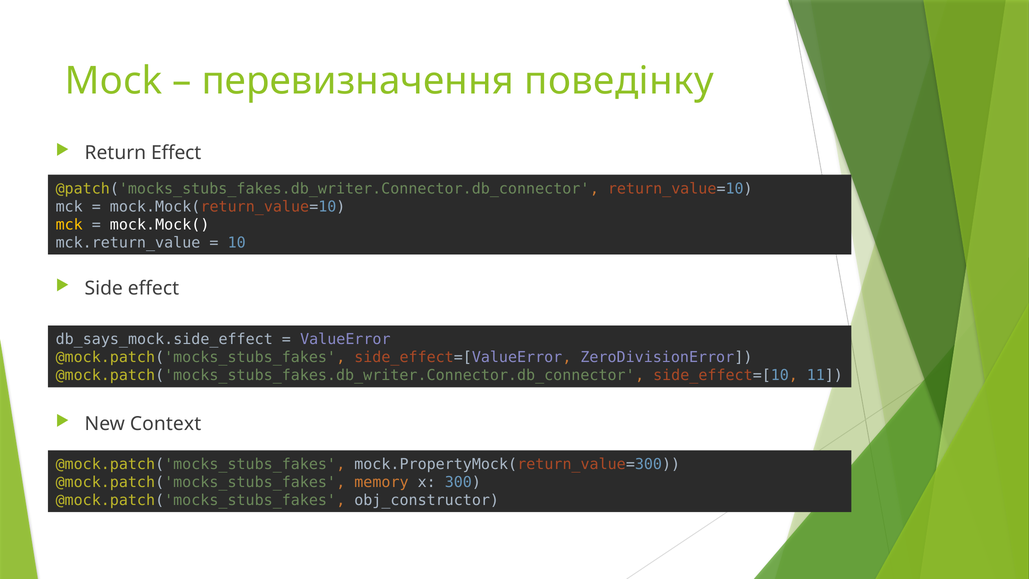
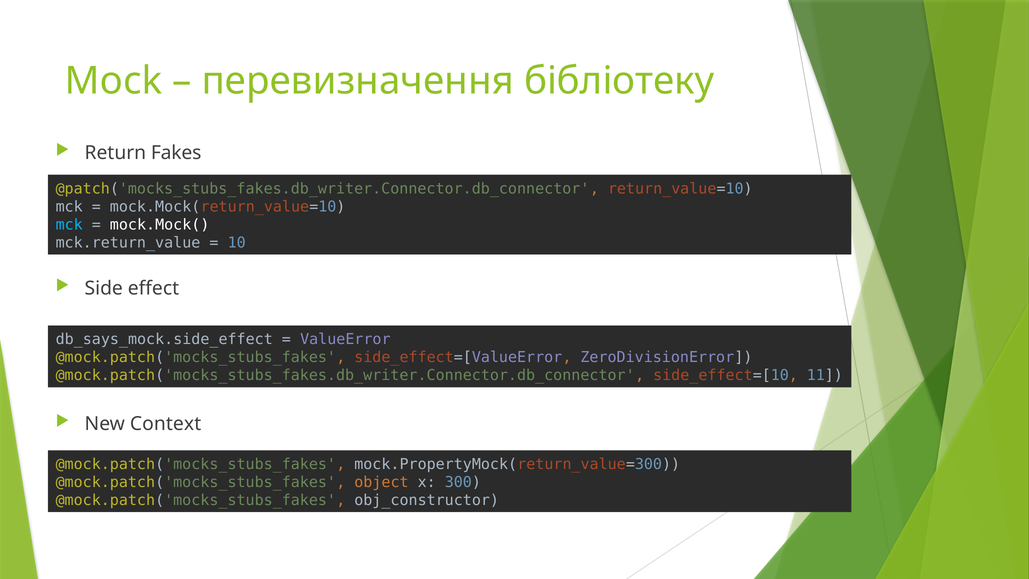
поведінку: поведінку -> бібліотеку (619, 81)
Return Effect: Effect -> Fakes (176, 153)
mck colour: yellow -> light blue (69, 225)
memory: memory -> object (381, 482)
